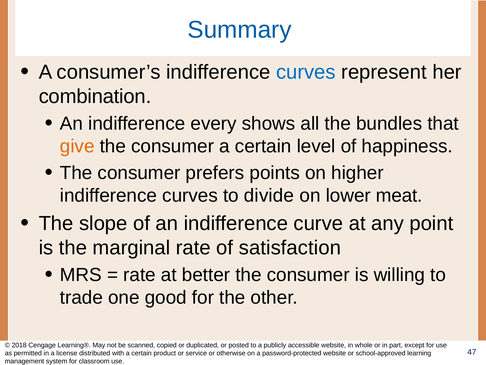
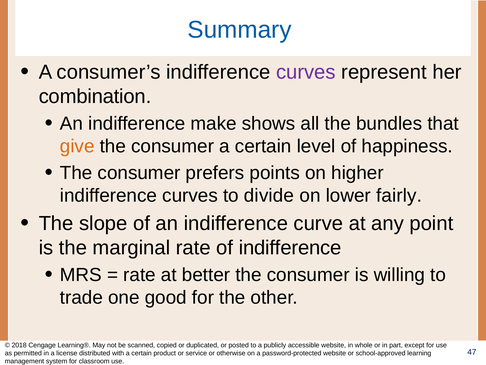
curves colour: blue -> purple (306, 72)
every: every -> make (214, 124)
meat: meat -> fairly (399, 195)
of satisfaction: satisfaction -> indifference (290, 247)
